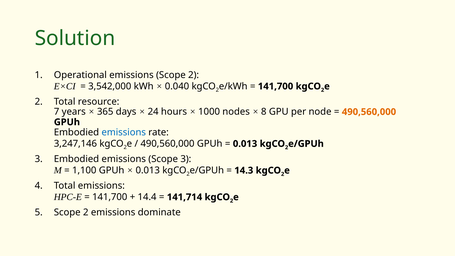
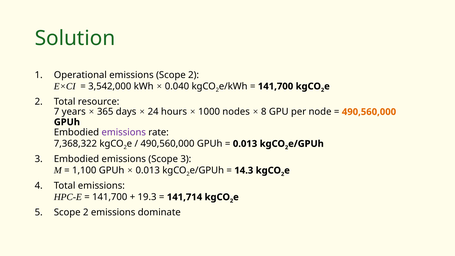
emissions colour: blue -> purple (124, 132)
3,247,146: 3,247,146 -> 7,368,322 (75, 144)
14.4: 14.4 -> 19.3 (147, 197)
